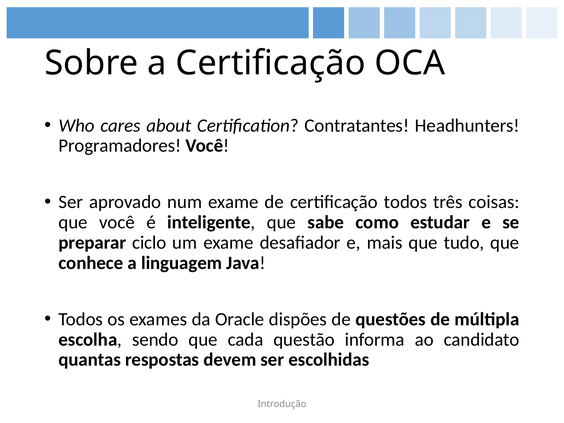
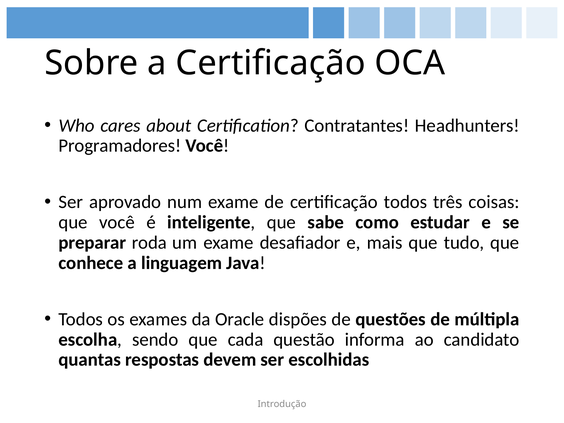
ciclo: ciclo -> roda (149, 243)
